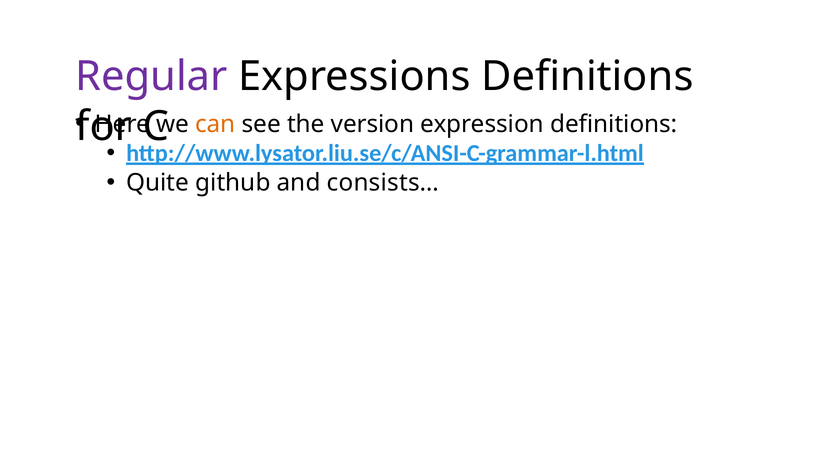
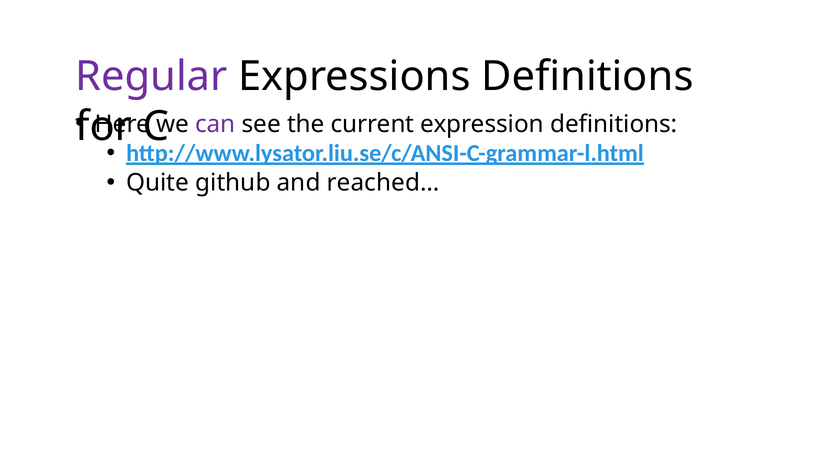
can colour: orange -> purple (215, 124)
version: version -> current (373, 124)
consists…: consists… -> reached… (383, 183)
